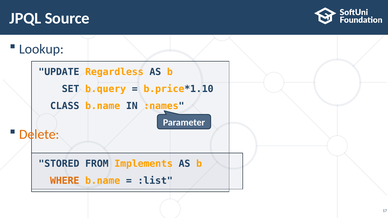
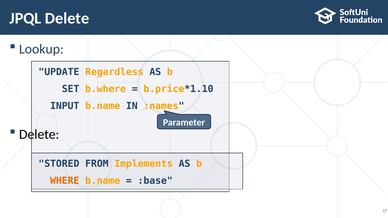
JPQL Source: Source -> Delete (67, 18)
b.query: b.query -> b.where (106, 89)
CLASS: CLASS -> INPUT (65, 106)
Delete colour: orange -> black (39, 135)
:list: :list -> :base (155, 181)
